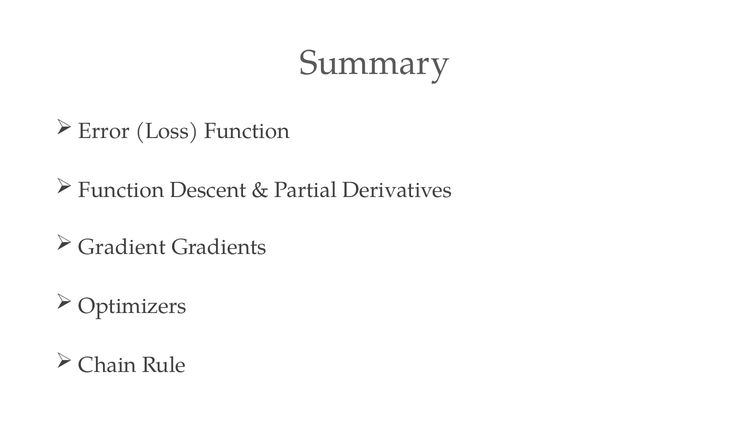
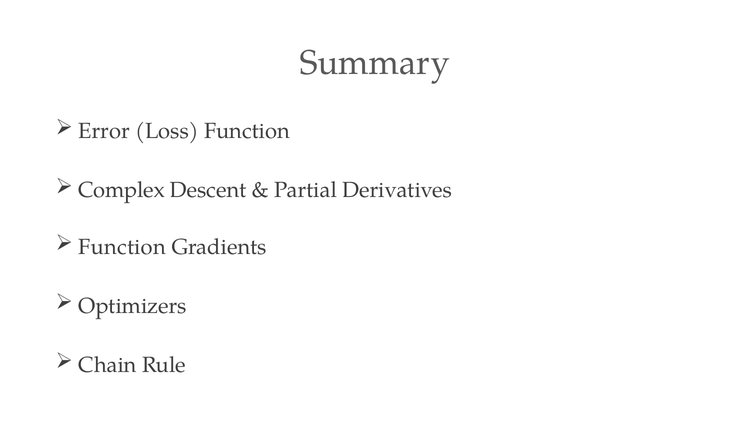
Function: Function -> Complex (122, 190)
Gradient: Gradient -> Function (122, 247)
